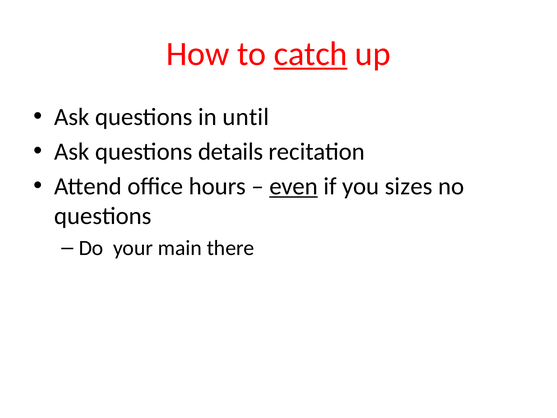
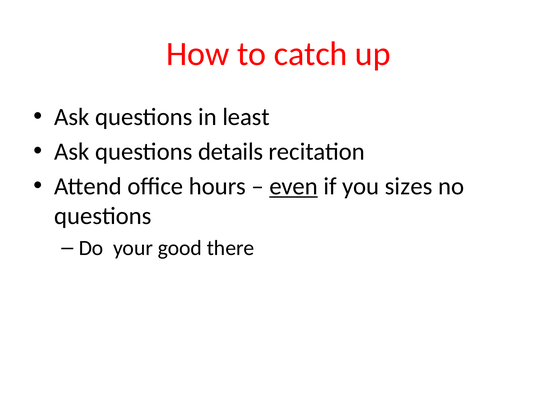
catch underline: present -> none (311, 54)
until: until -> least (246, 117)
main: main -> good (180, 248)
